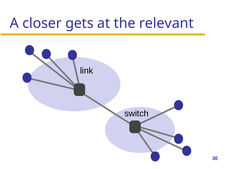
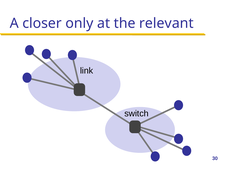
gets: gets -> only (79, 23)
